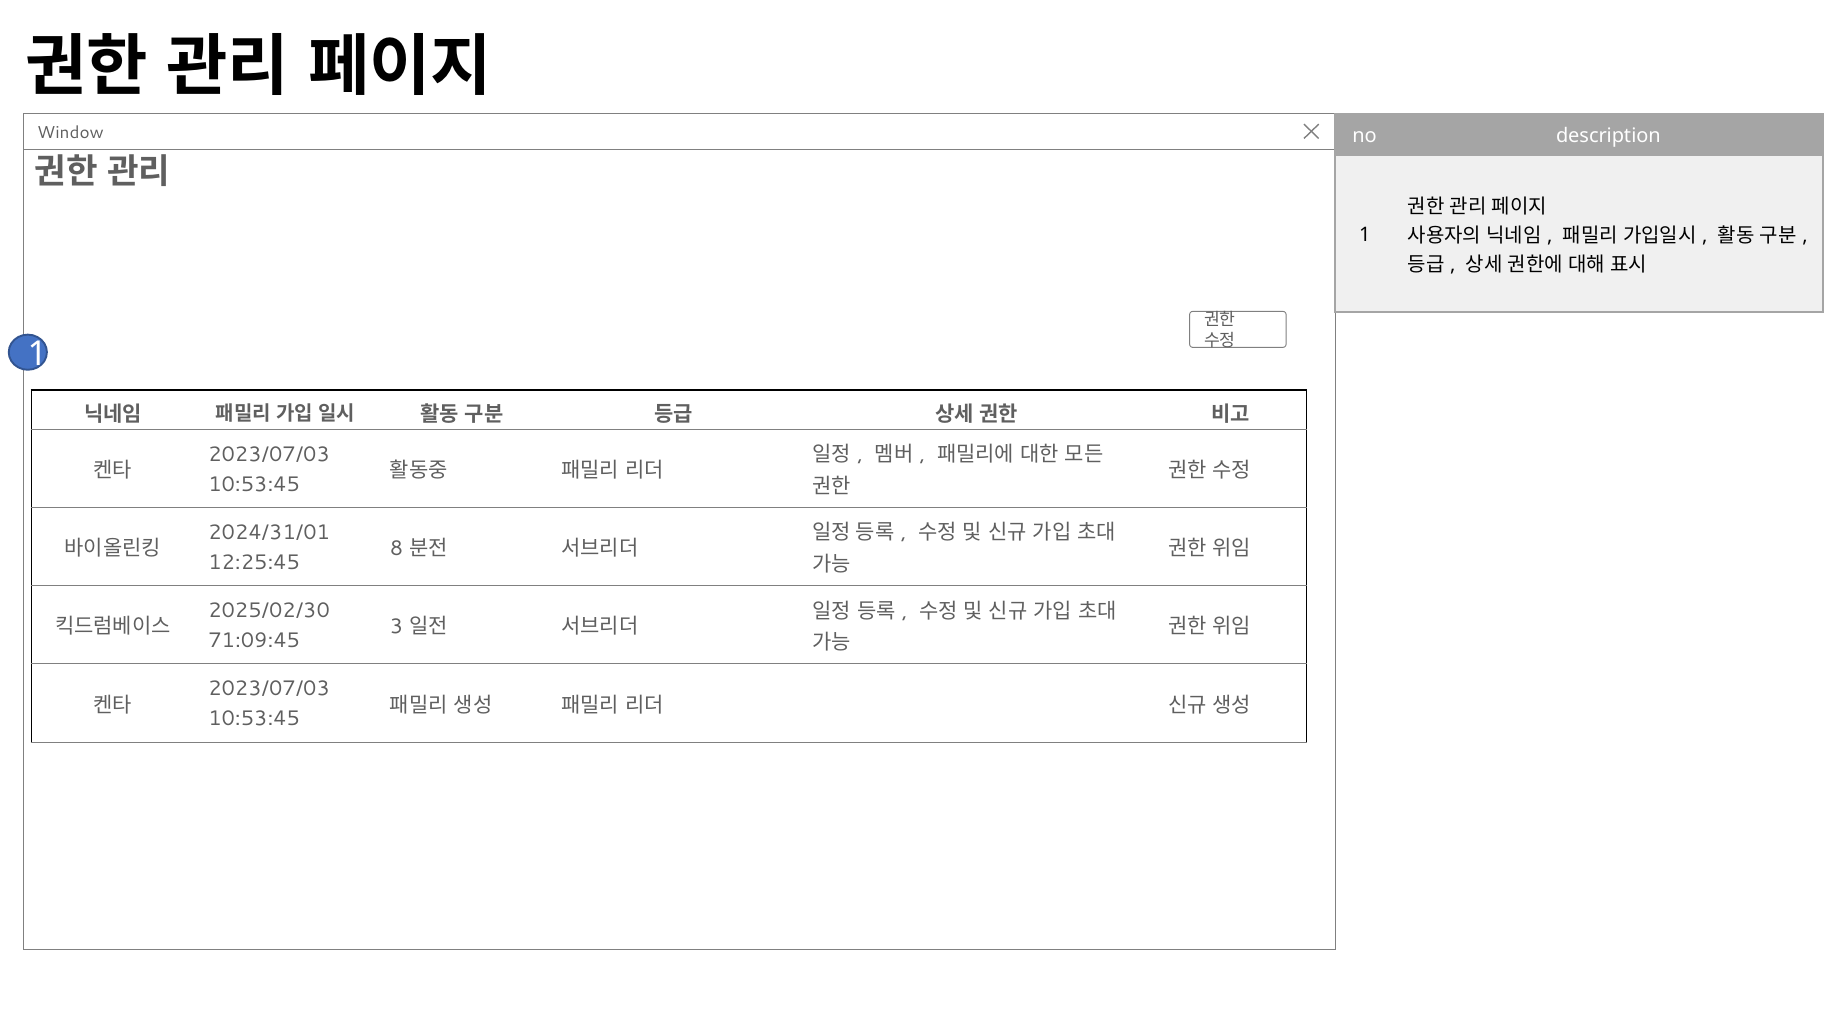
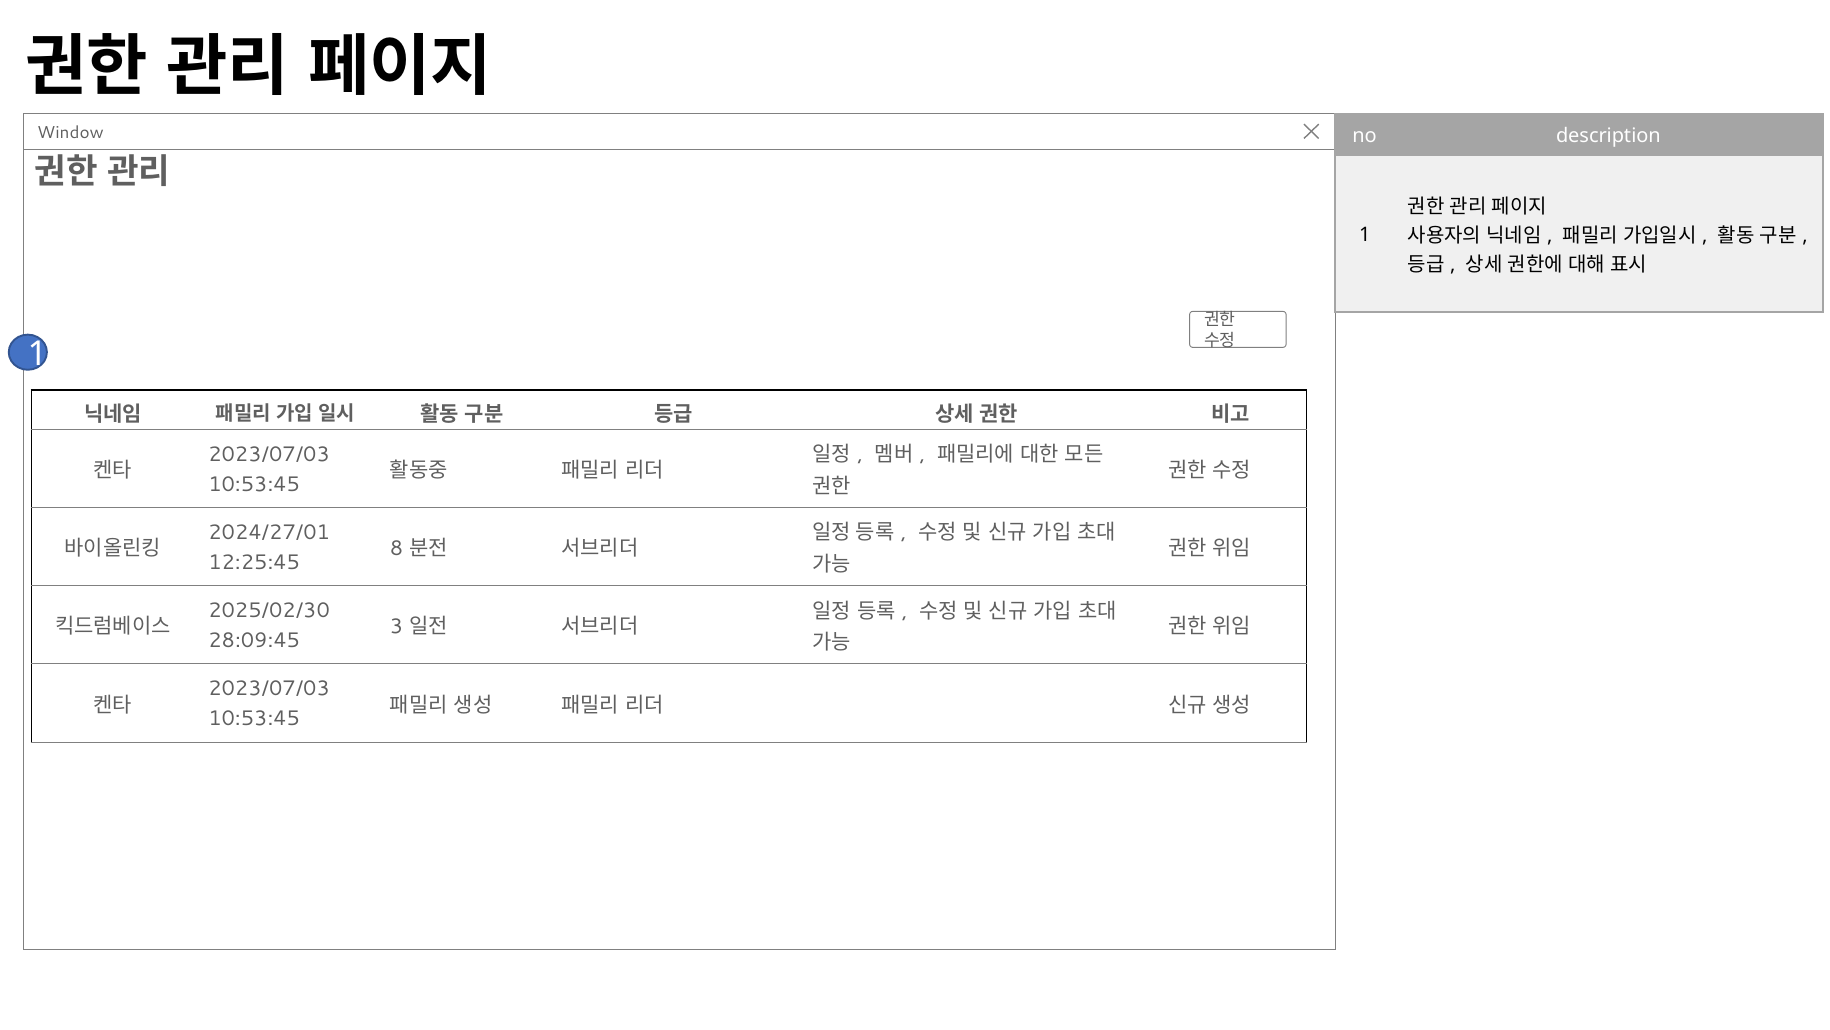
2024/31/01: 2024/31/01 -> 2024/27/01 (269, 532)
71:09:45: 71:09:45 -> 28:09:45 (254, 640)
